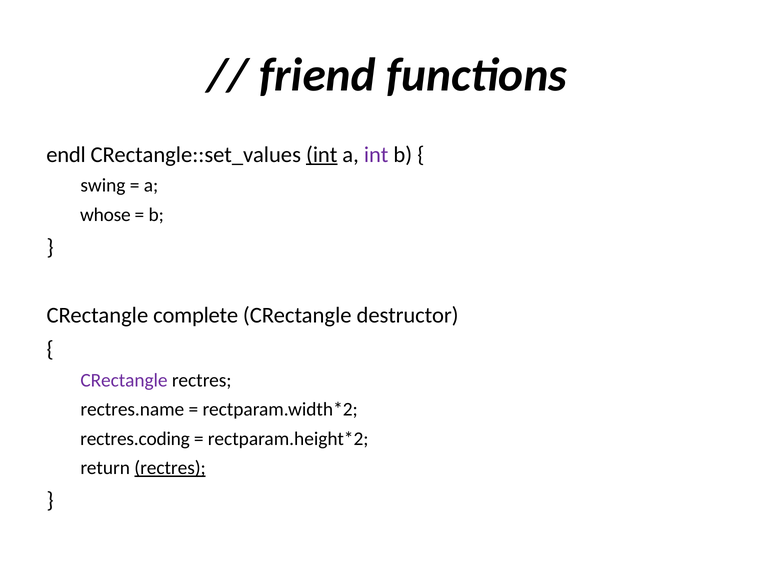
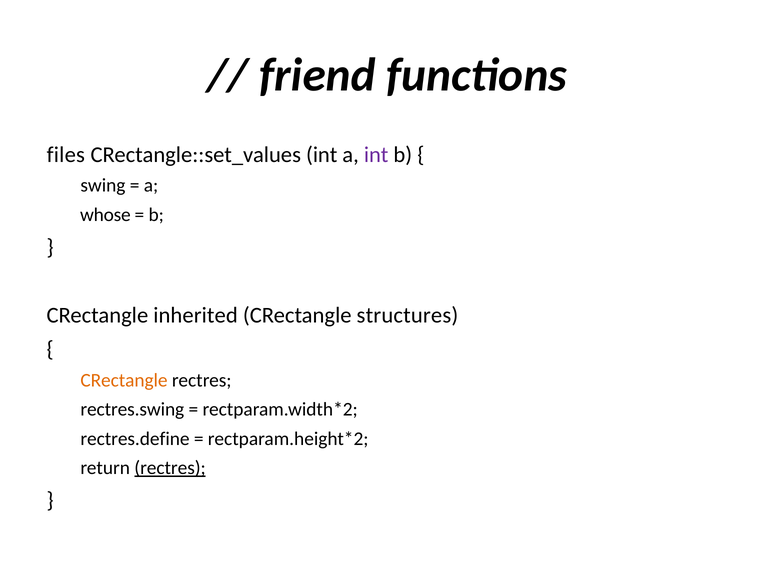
endl: endl -> files (66, 155)
int underline: present -> none (322, 155)
complete: complete -> inherited (196, 315)
destructor: destructor -> structures (407, 315)
CRectangle colour: purple -> orange (124, 380)
rectres.name: rectres.name -> rectres.swing (132, 410)
rectres.coding: rectres.coding -> rectres.define (135, 439)
